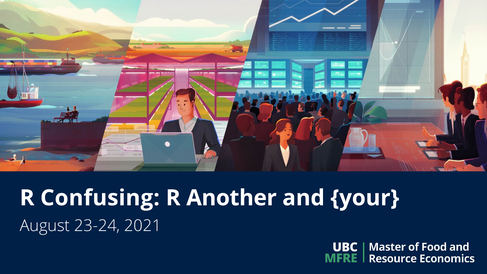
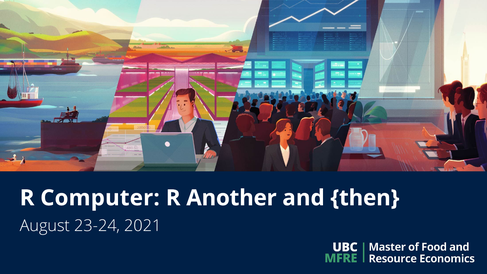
Confusing: Confusing -> Computer (100, 198)
your: your -> then (365, 198)
